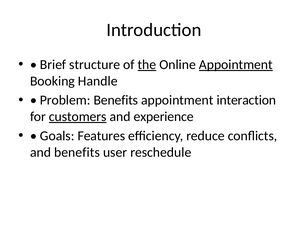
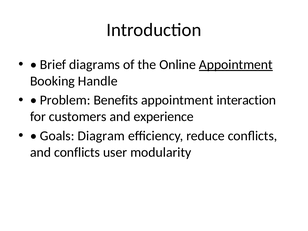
structure: structure -> diagrams (95, 65)
the underline: present -> none (147, 65)
customers underline: present -> none (78, 117)
Features: Features -> Diagram (101, 136)
and benefits: benefits -> conflicts (77, 152)
reschedule: reschedule -> modularity (161, 152)
